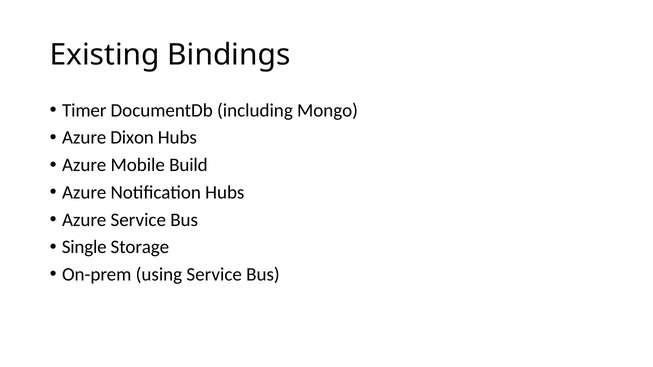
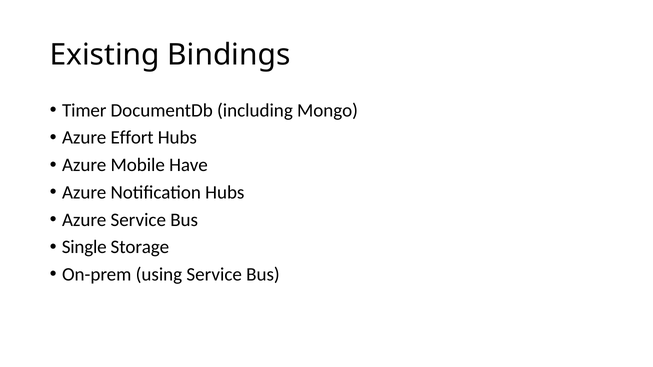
Dixon: Dixon -> Effort (132, 138)
Build: Build -> Have (188, 165)
